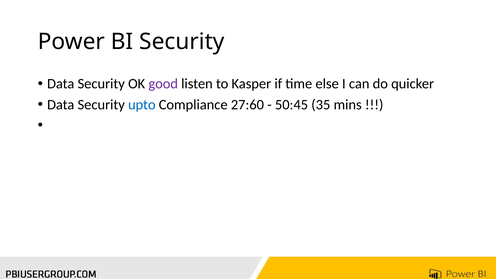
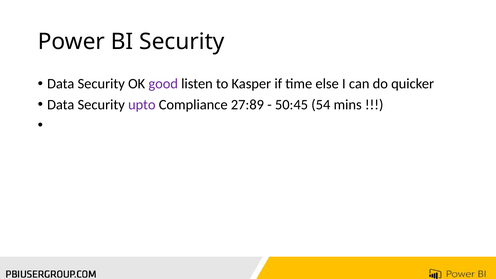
upto colour: blue -> purple (142, 105)
27:60: 27:60 -> 27:89 (247, 105)
35: 35 -> 54 (321, 105)
